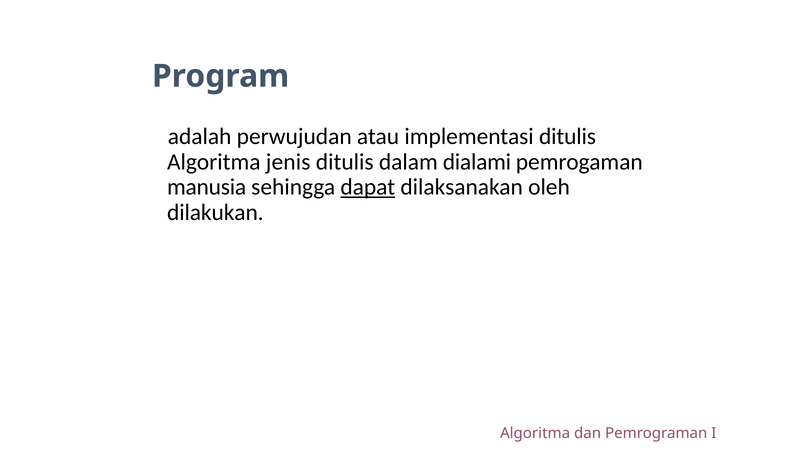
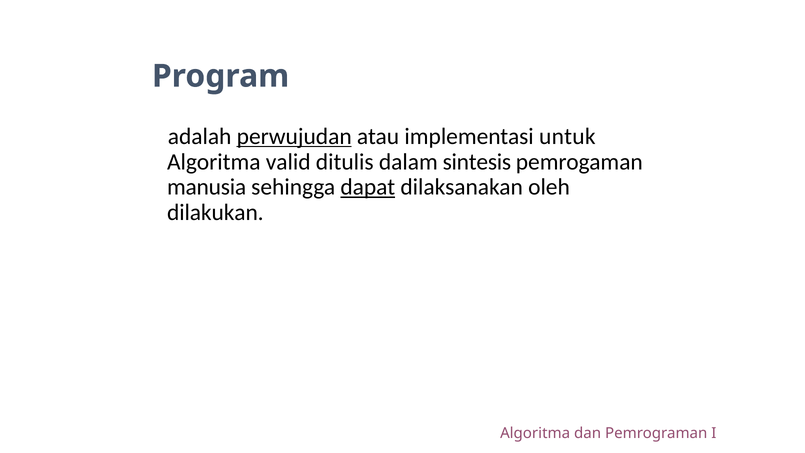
perwujudan underline: none -> present (294, 136)
implementasi ditulis: ditulis -> untuk (567, 136)
jenis: jenis -> valid (288, 162)
dialami: dialami -> sintesis (477, 162)
